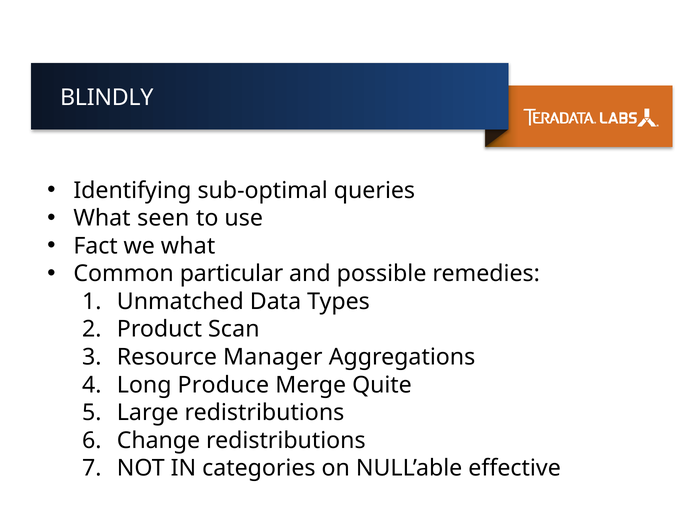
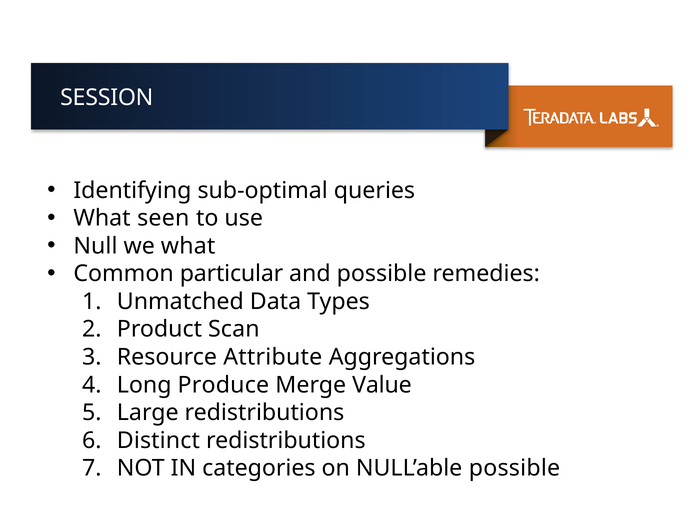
BLINDLY: BLINDLY -> SESSION (107, 98)
Fact: Fact -> Null (95, 246)
Manager: Manager -> Attribute (273, 357)
Quite: Quite -> Value (382, 385)
Change: Change -> Distinct (158, 441)
NULL’able effective: effective -> possible (514, 469)
